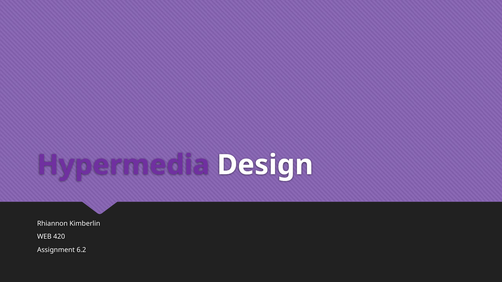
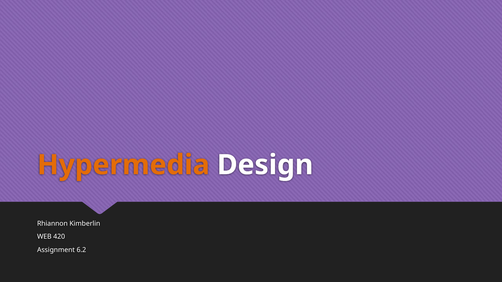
Hypermedia colour: purple -> orange (123, 165)
